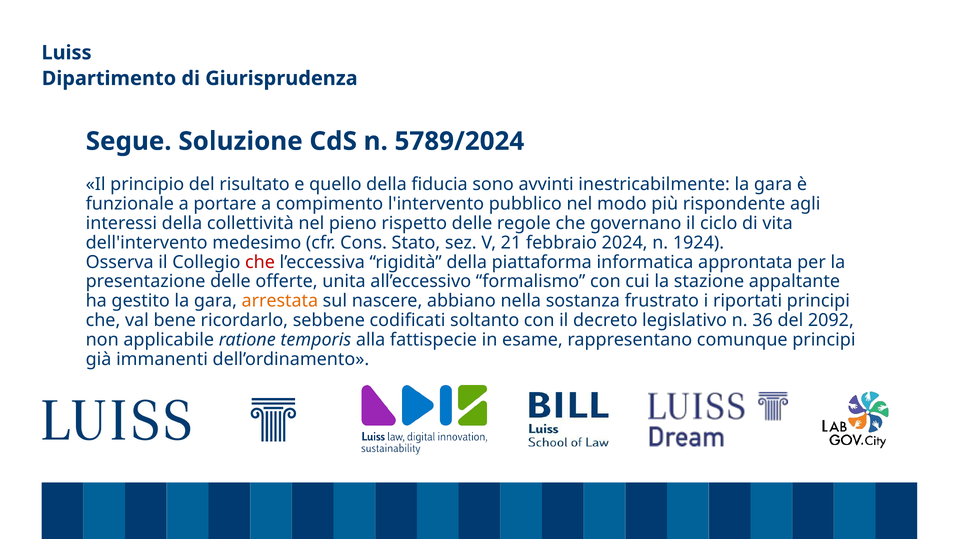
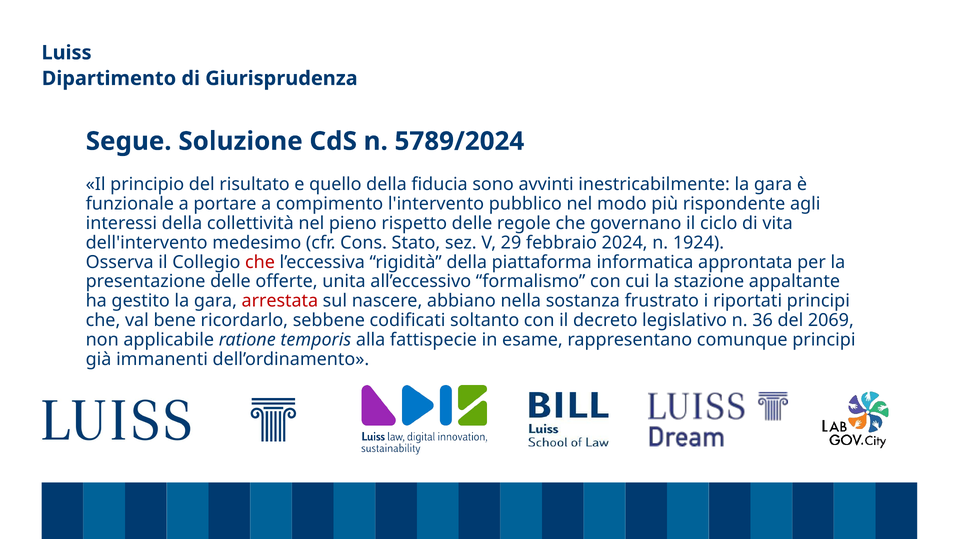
21: 21 -> 29 (511, 243)
arrestata colour: orange -> red (280, 301)
2092: 2092 -> 2069 (831, 321)
